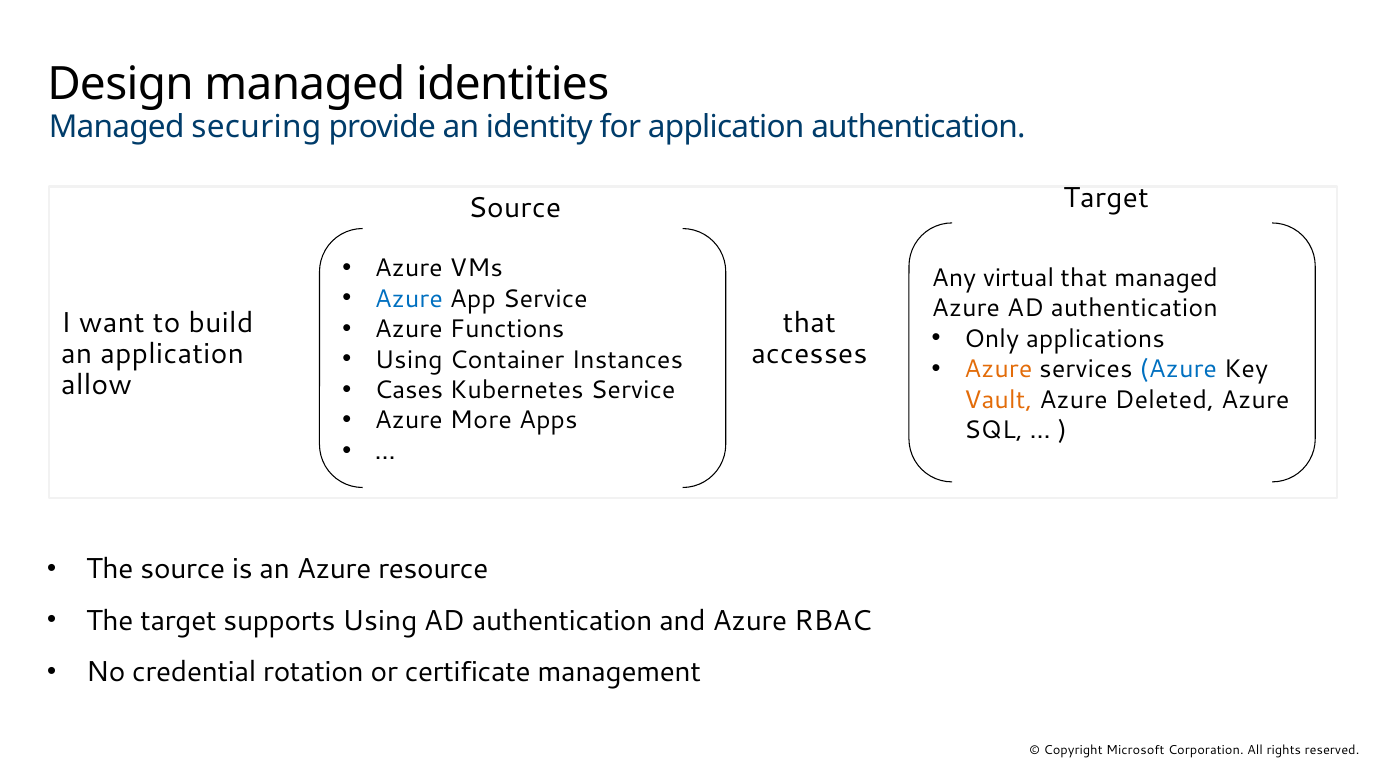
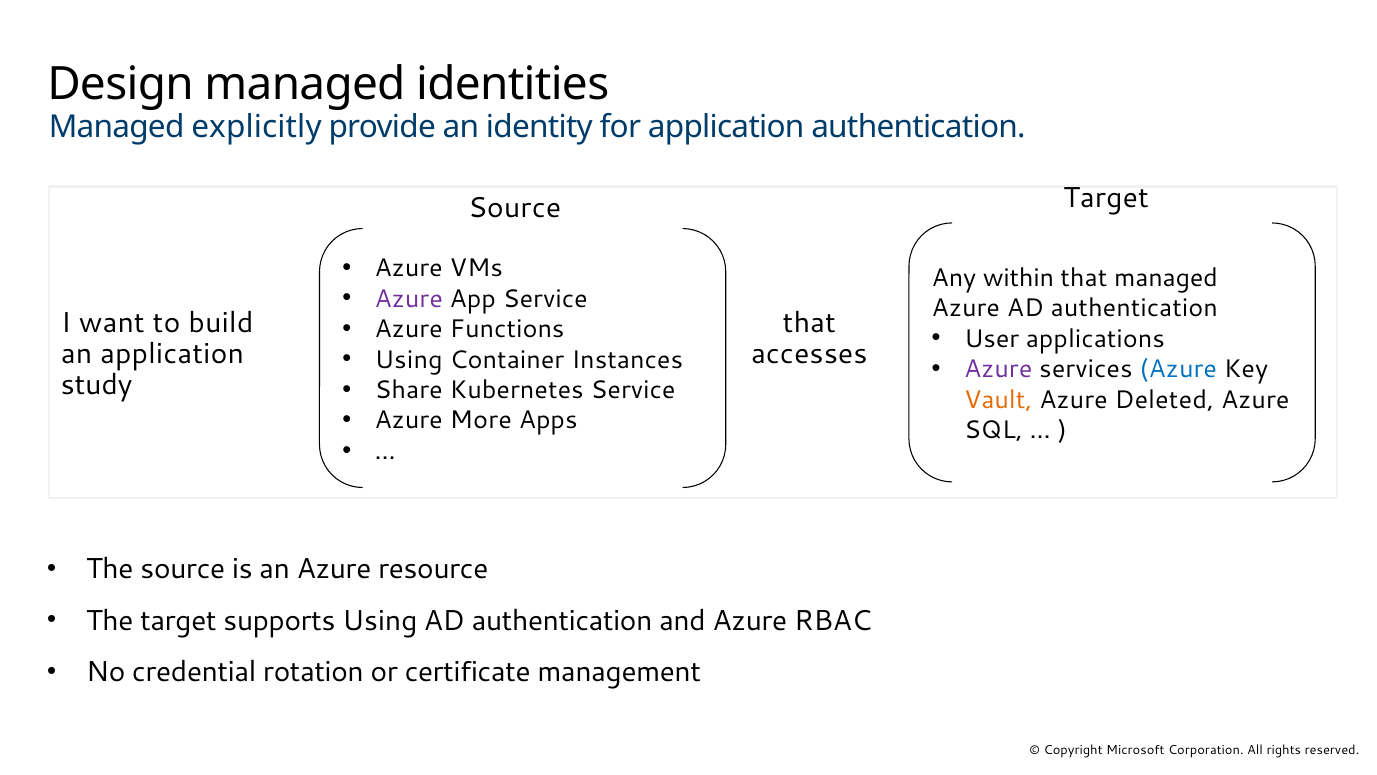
securing: securing -> explicitly (256, 127)
virtual: virtual -> within (1018, 278)
Azure colour: blue -> purple (409, 299)
Only: Only -> User (992, 339)
Azure colour: orange -> purple (998, 369)
allow: allow -> study (97, 385)
Cases: Cases -> Share (409, 390)
